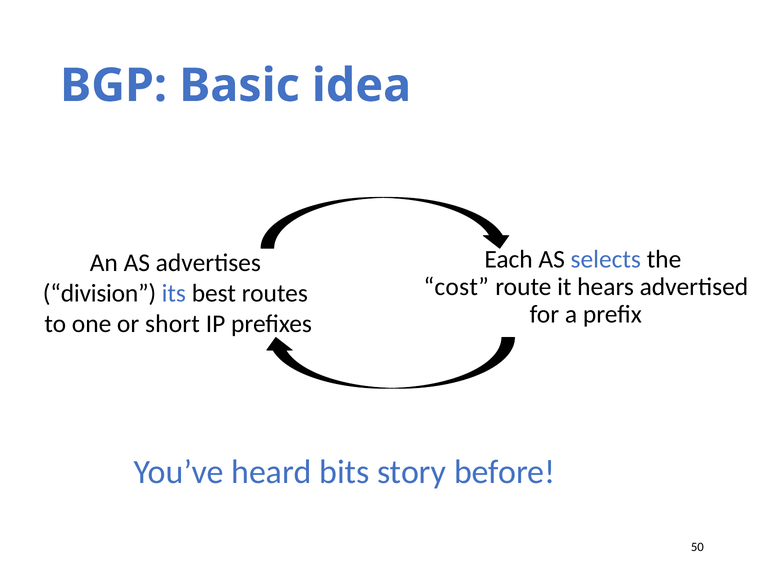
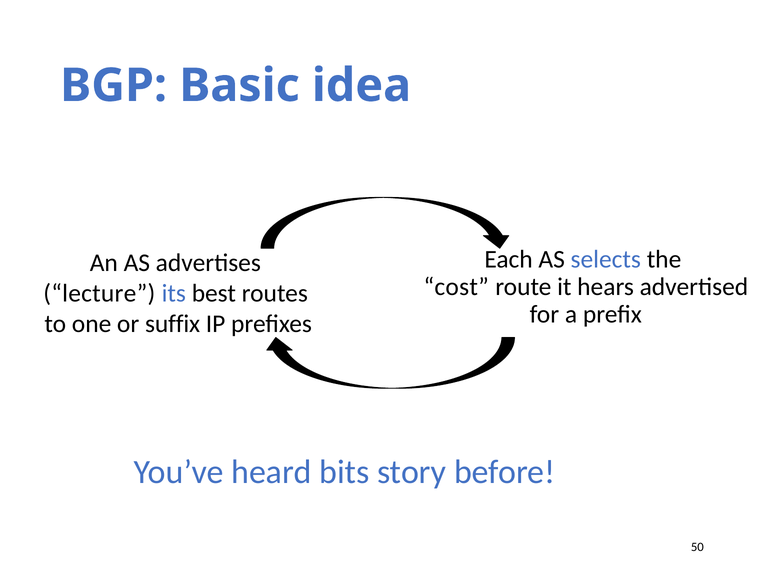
division: division -> lecture (99, 293)
short: short -> suffix (173, 324)
